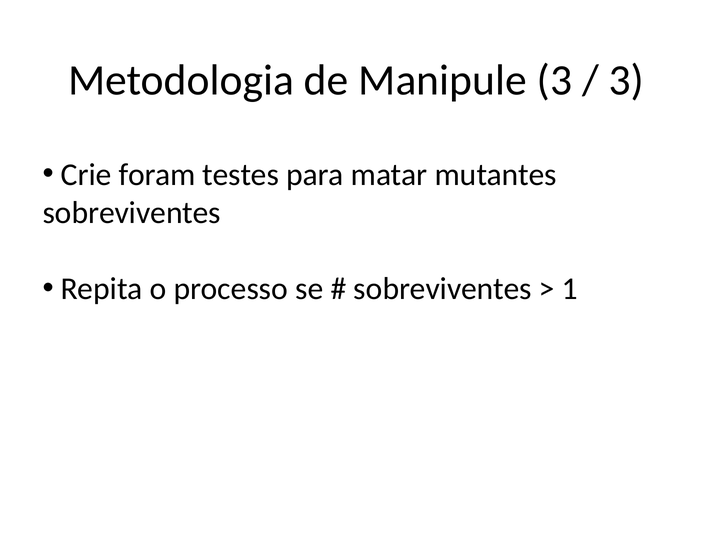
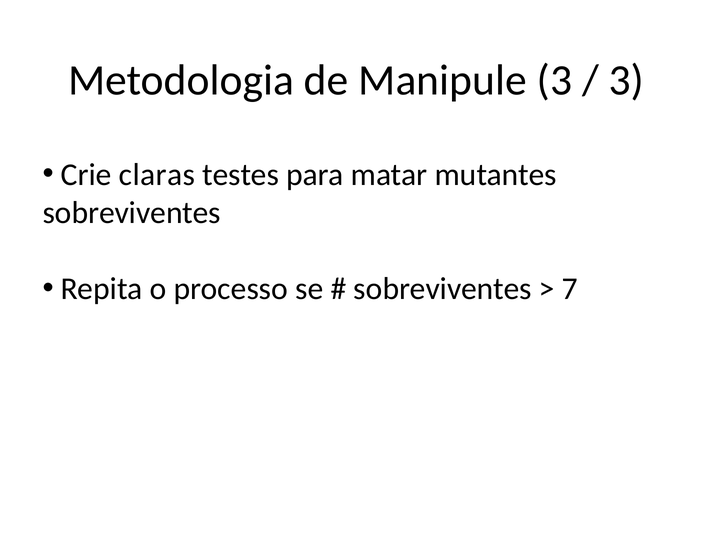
foram: foram -> claras (157, 175)
1: 1 -> 7 (570, 289)
